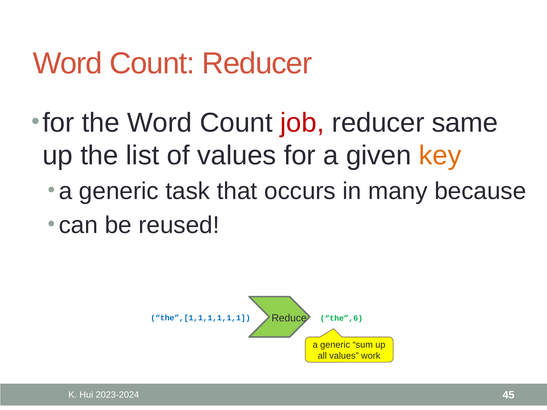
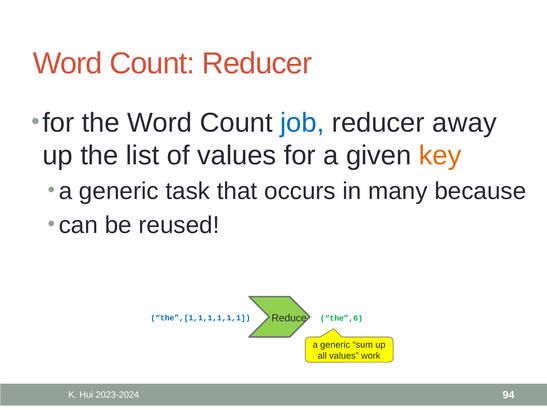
job colour: red -> blue (302, 123)
same: same -> away (465, 123)
45: 45 -> 94 (509, 395)
